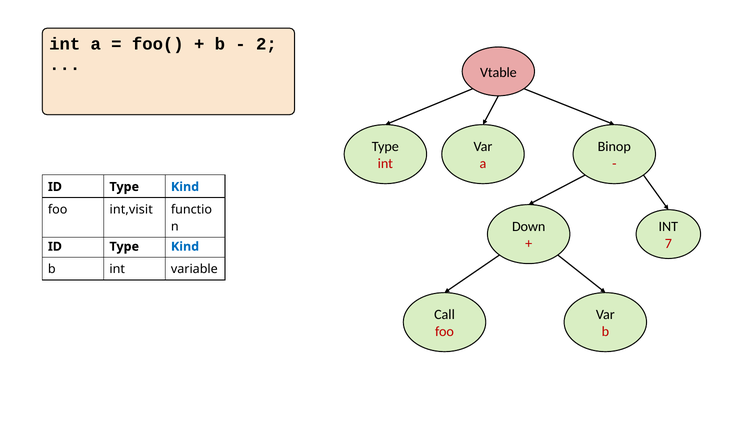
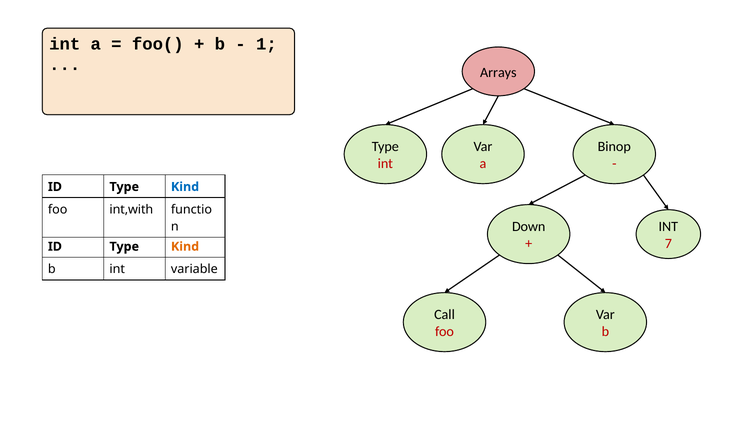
2: 2 -> 1 (266, 44)
Vtable: Vtable -> Arrays (498, 72)
int,visit: int,visit -> int,with (131, 210)
Kind colour: blue -> orange (185, 247)
